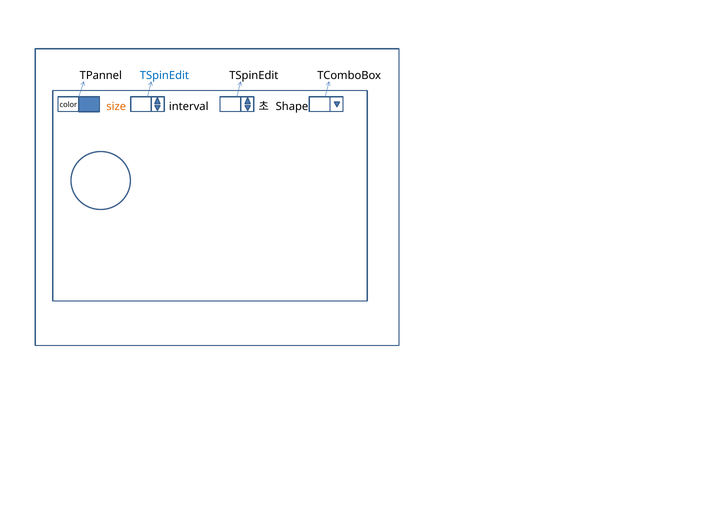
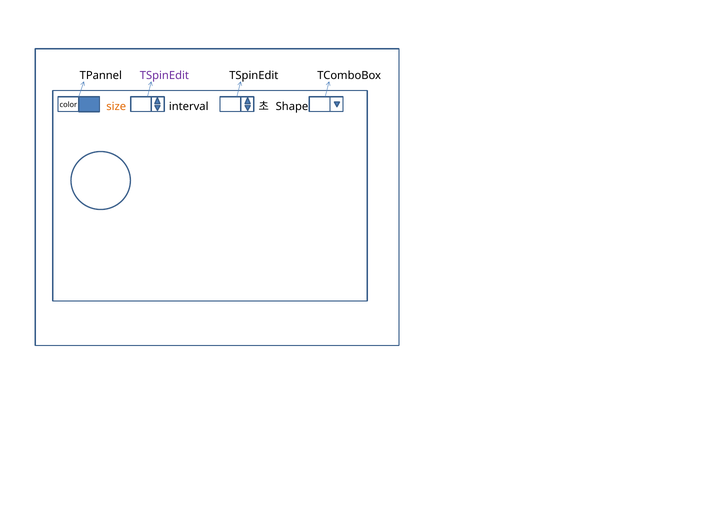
TSpinEdit colour: blue -> purple (164, 76)
